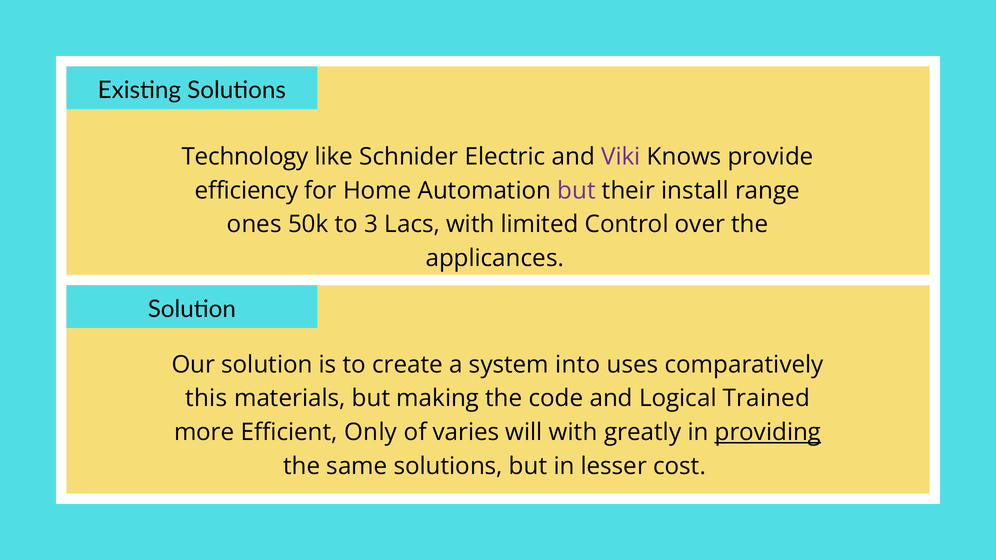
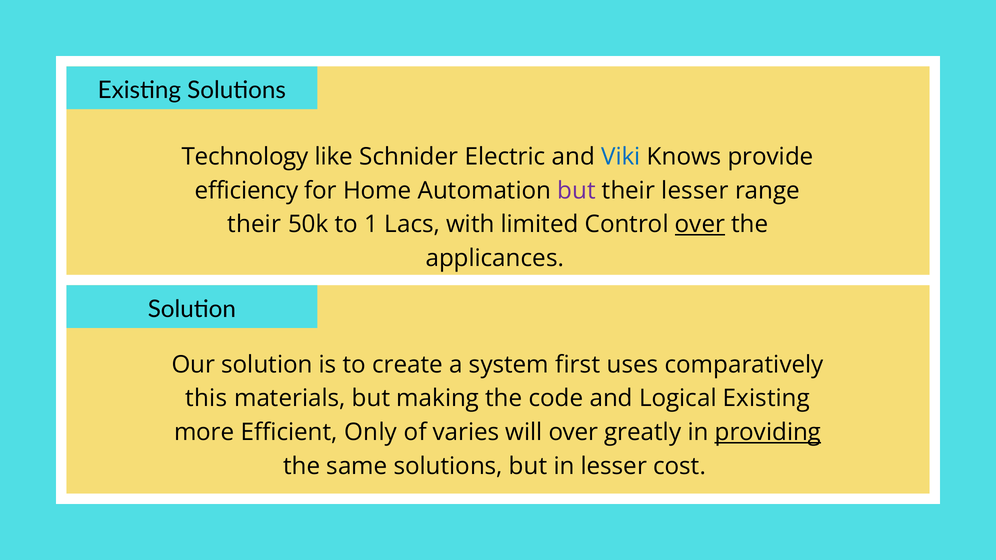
Viki colour: purple -> blue (621, 157)
their install: install -> lesser (695, 191)
ones: ones -> their (254, 225)
3: 3 -> 1 (371, 225)
over underline: none -> present (700, 225)
into: into -> first (578, 365)
Logical Trained: Trained -> Existing (766, 399)
will with: with -> over (573, 433)
